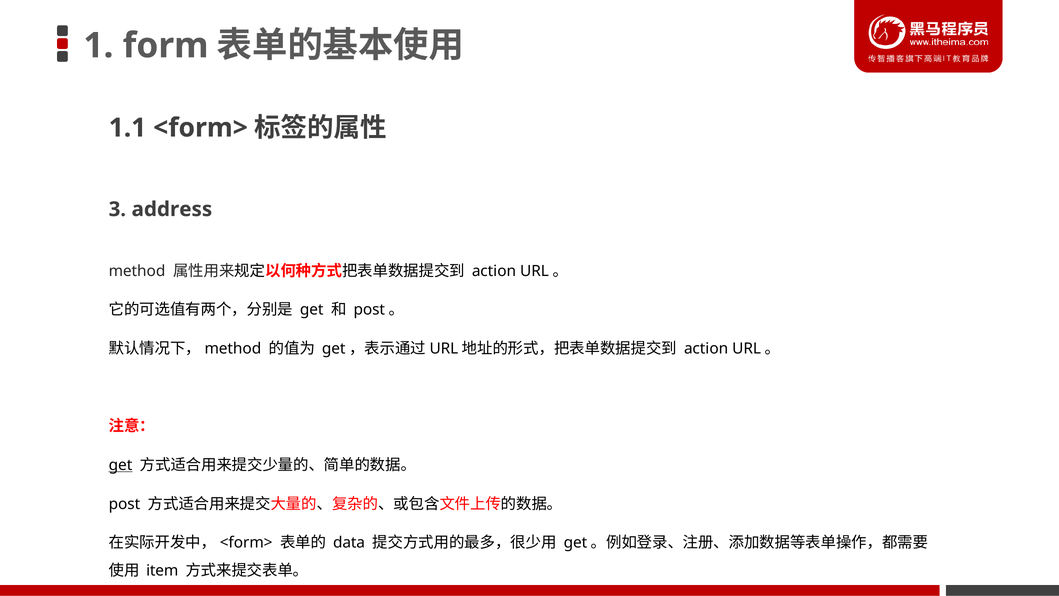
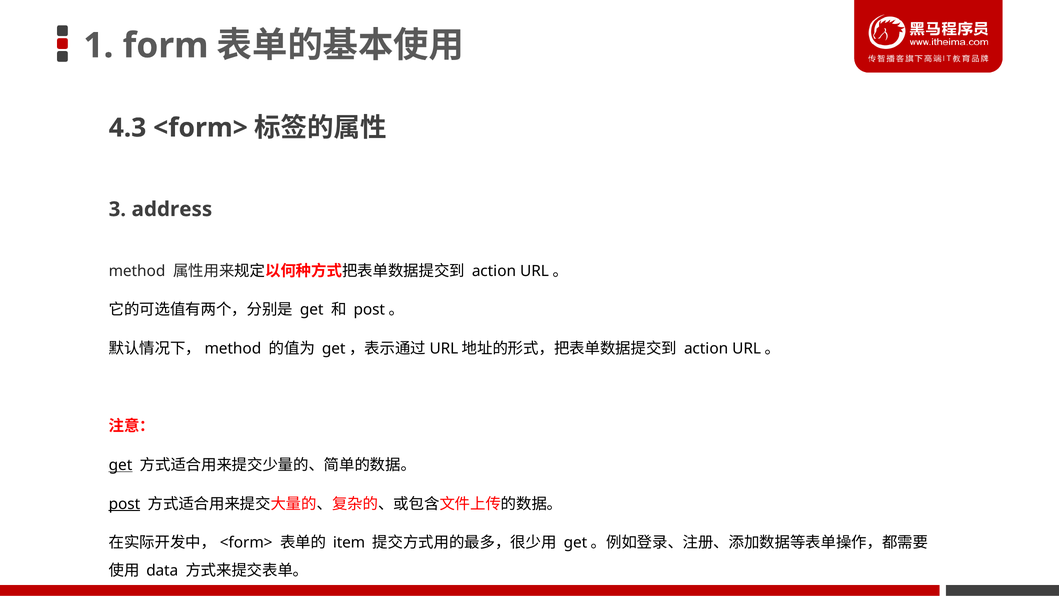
1.1: 1.1 -> 4.3 (128, 128)
post underline: none -> present (124, 504)
data: data -> item (349, 543)
item: item -> data (162, 570)
